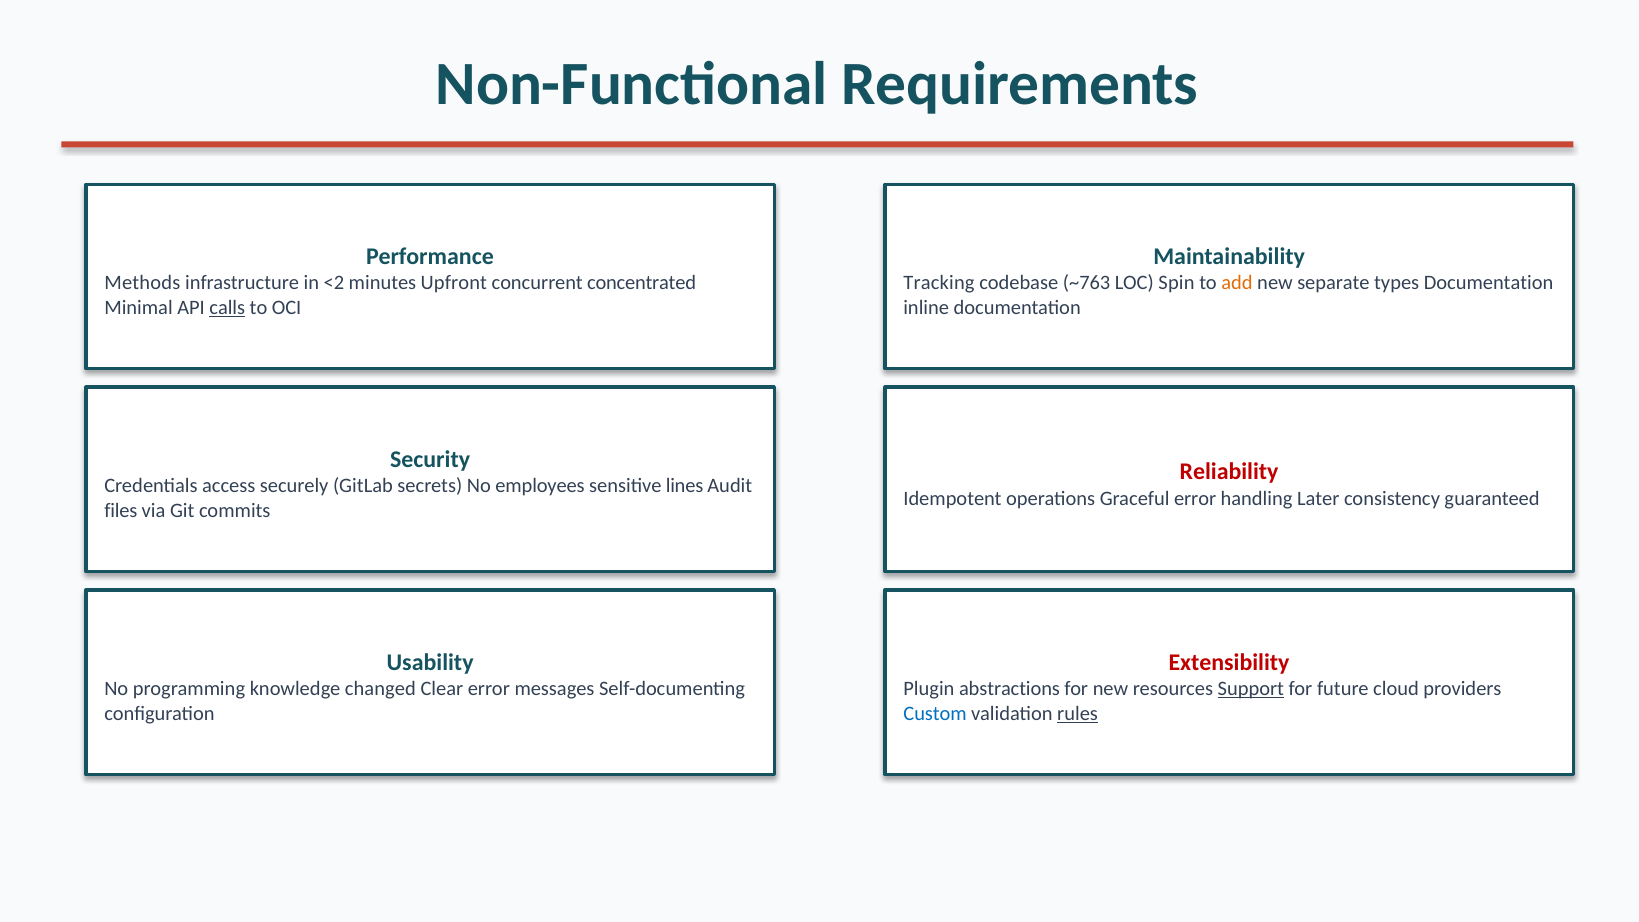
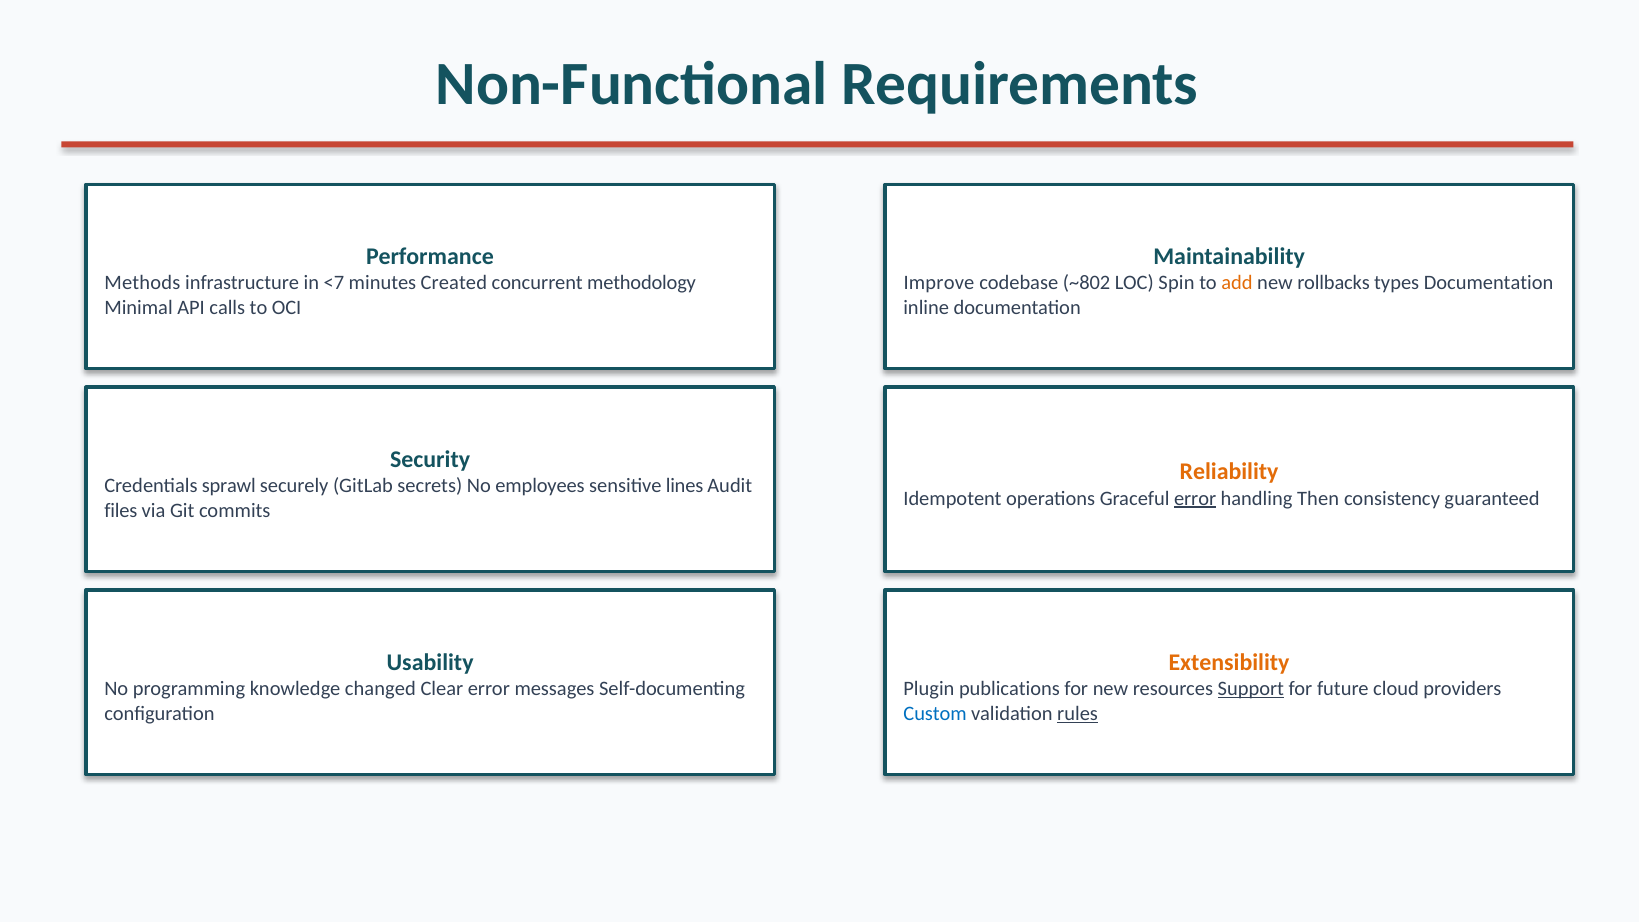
<2: <2 -> <7 (334, 283)
Upfront: Upfront -> Created (454, 283)
concentrated: concentrated -> methodology (642, 283)
Tracking: Tracking -> Improve (939, 283)
~763: ~763 -> ~802 (1087, 283)
separate: separate -> rollbacks (1334, 283)
calls underline: present -> none (227, 308)
Reliability colour: red -> orange (1229, 472)
access: access -> sprawl (229, 486)
error underline: none -> present (1195, 498)
Later: Later -> Then (1318, 498)
Extensibility colour: red -> orange (1229, 662)
abstractions: abstractions -> publications (1009, 689)
